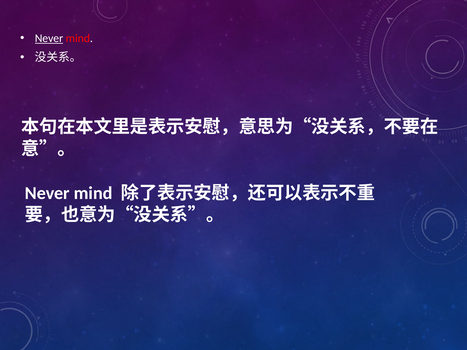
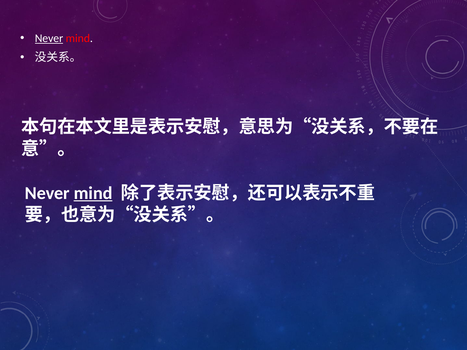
mind underline: none -> present (93, 193)
